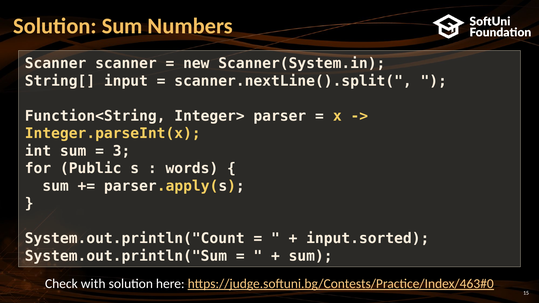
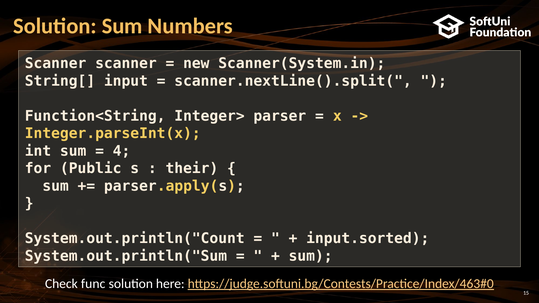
3: 3 -> 4 (122, 151)
words: words -> their (192, 169)
with: with -> func (93, 284)
